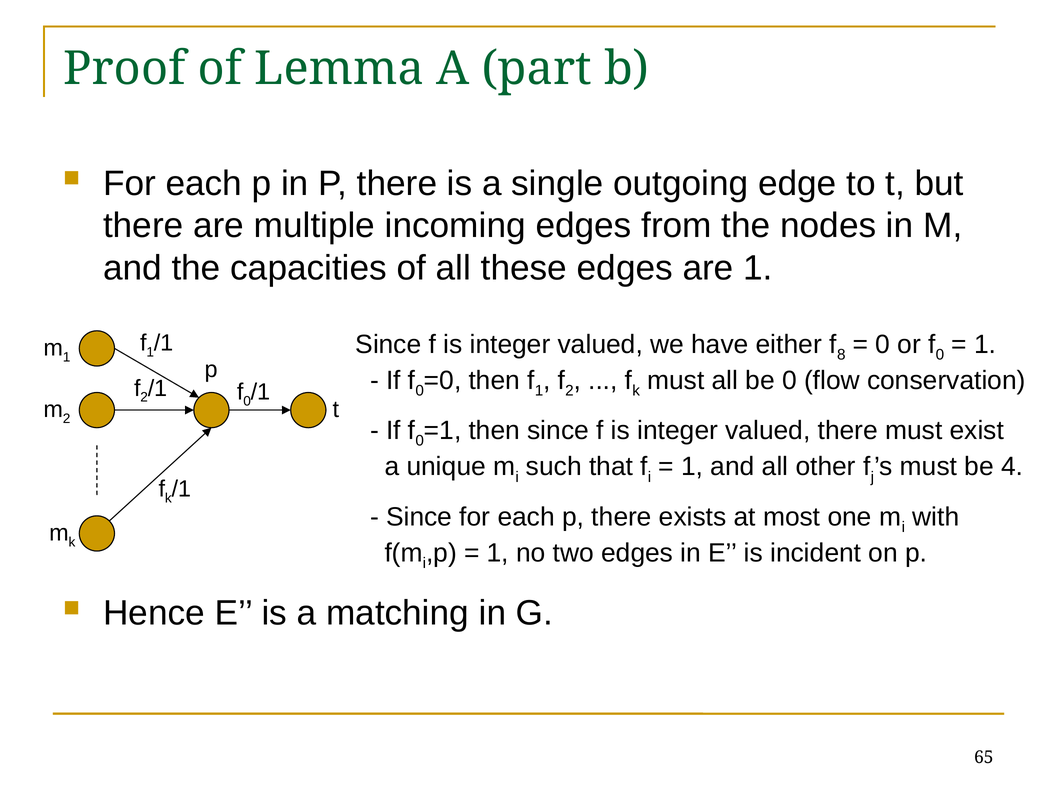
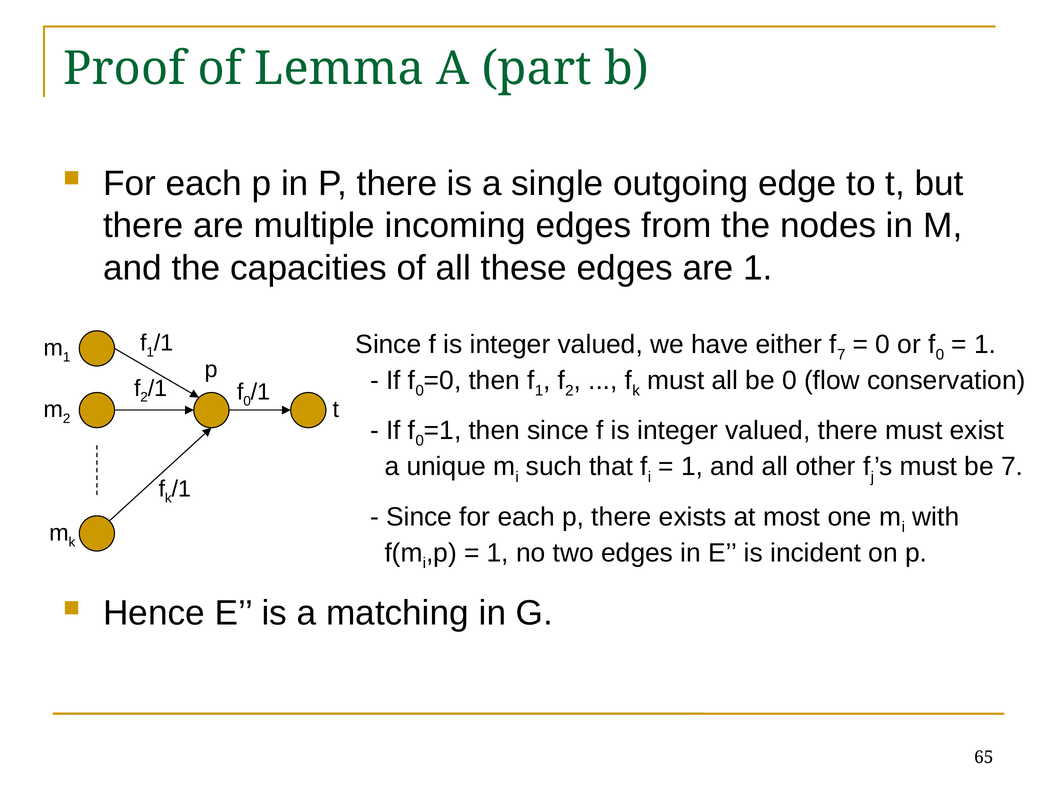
f 8: 8 -> 7 (841, 355)
be 4: 4 -> 7 (1012, 467)
